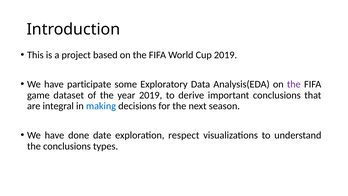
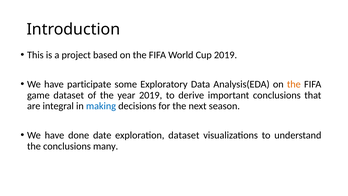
the colour: purple -> orange (294, 84)
exploration respect: respect -> dataset (184, 135)
types: types -> many (106, 146)
